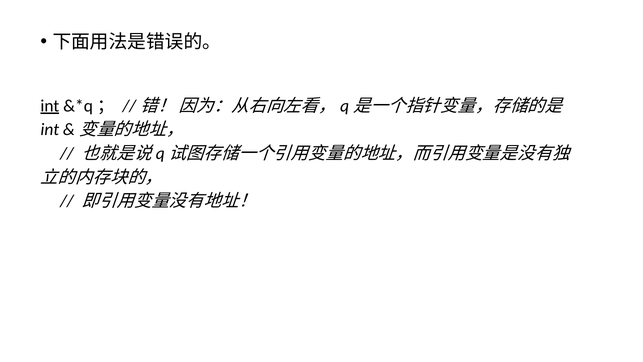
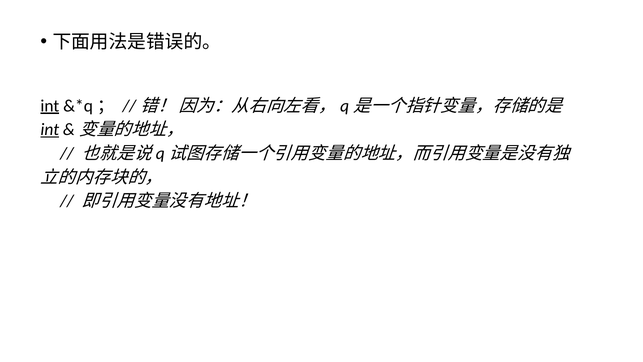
int underline: none -> present (50, 129)
